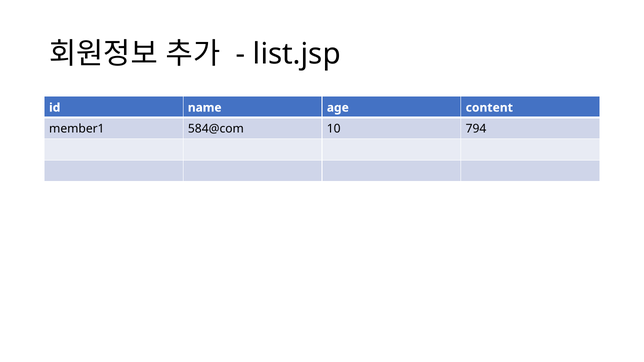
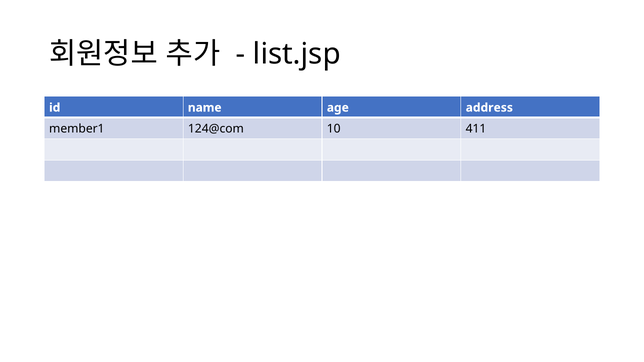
content: content -> address (489, 108)
584@com: 584@com -> 124@com (216, 129)
794: 794 -> 411 (476, 129)
